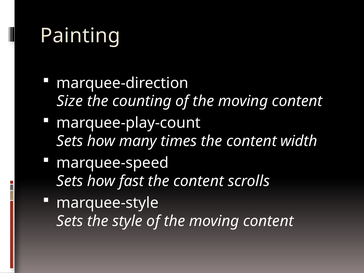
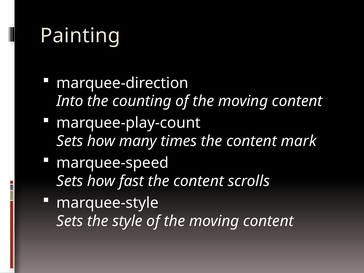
Size: Size -> Into (70, 101)
width: width -> mark (299, 141)
